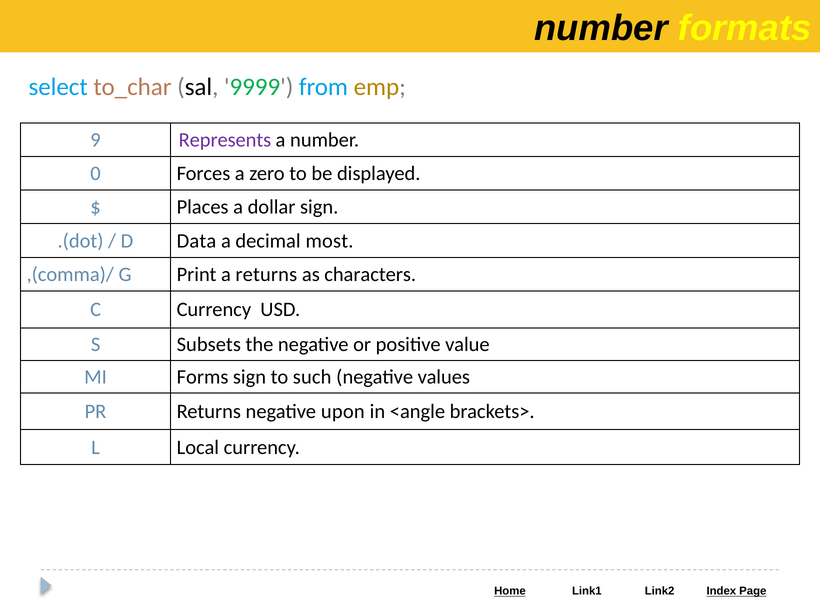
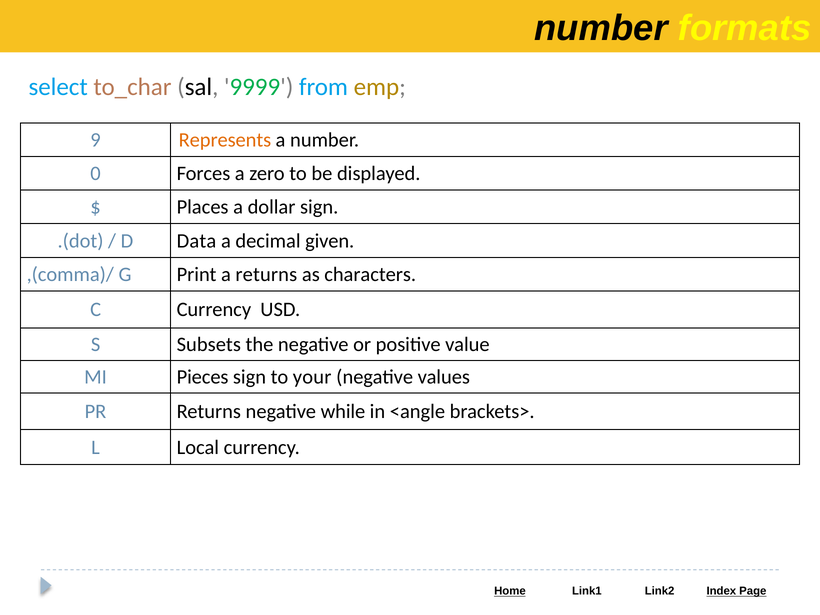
Represents colour: purple -> orange (225, 140)
most: most -> given (330, 241)
Forms: Forms -> Pieces (203, 377)
such: such -> your (312, 377)
upon: upon -> while (343, 412)
